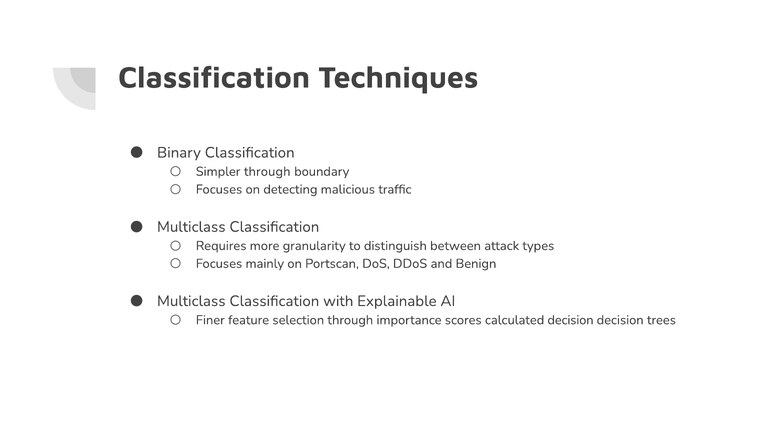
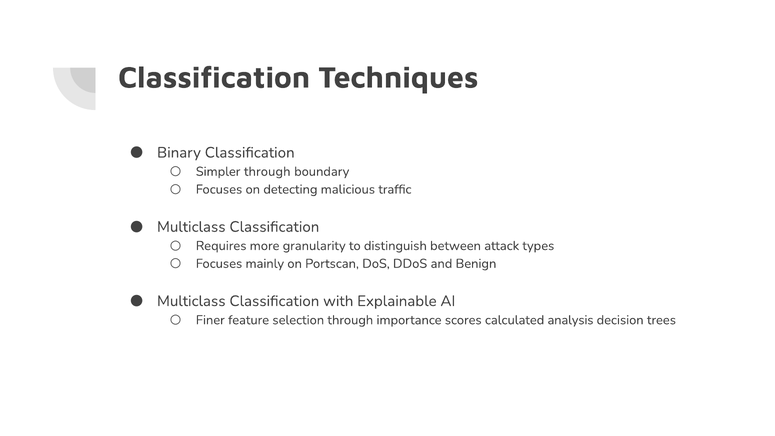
calculated decision: decision -> analysis (570, 320)
